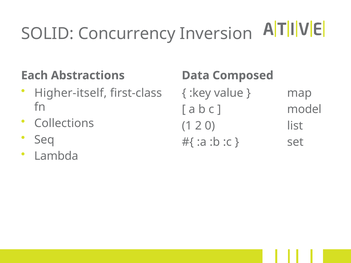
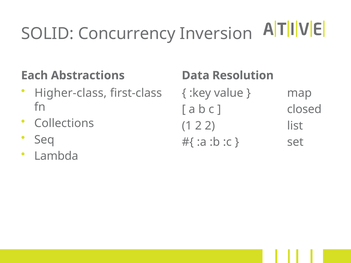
Composed: Composed -> Resolution (243, 76)
Higher-itself: Higher-itself -> Higher-class (71, 93)
model: model -> closed (304, 109)
2 0: 0 -> 2 (210, 126)
